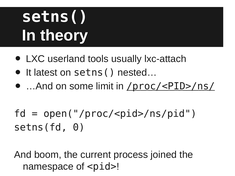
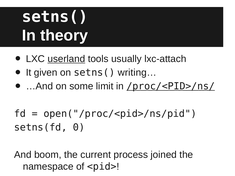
userland underline: none -> present (66, 59)
latest: latest -> given (46, 73)
nested…: nested… -> writing… (137, 73)
